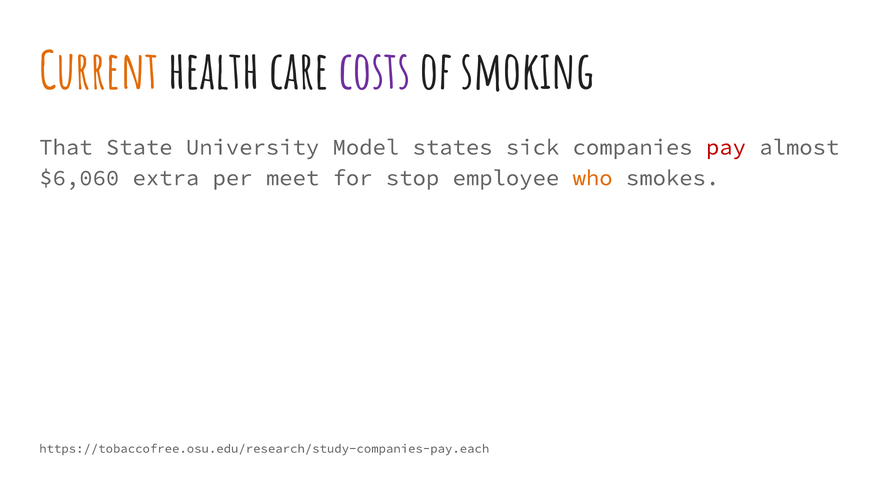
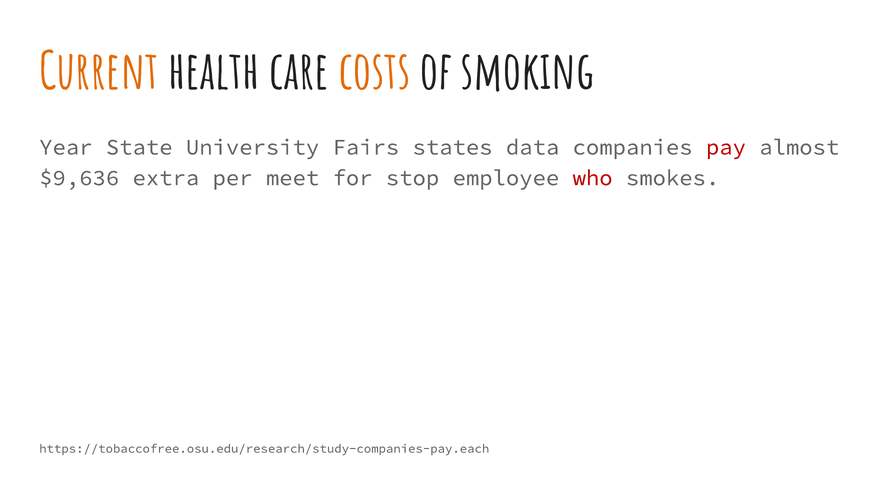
costs colour: purple -> orange (375, 72)
That: That -> Year (66, 147)
Model: Model -> Fairs (366, 147)
sick: sick -> data (533, 147)
$6,060: $6,060 -> $9,636 (79, 178)
who colour: orange -> red (593, 178)
